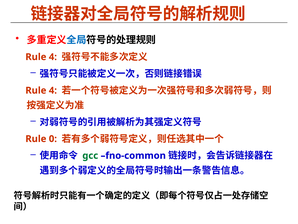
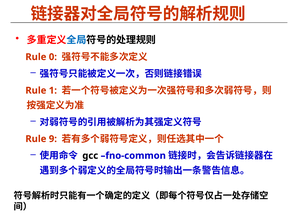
4: 4 -> 0 (53, 57)
4: 4 -> 1 (53, 90)
0: 0 -> 9 (53, 139)
gcc colour: green -> black (90, 155)
